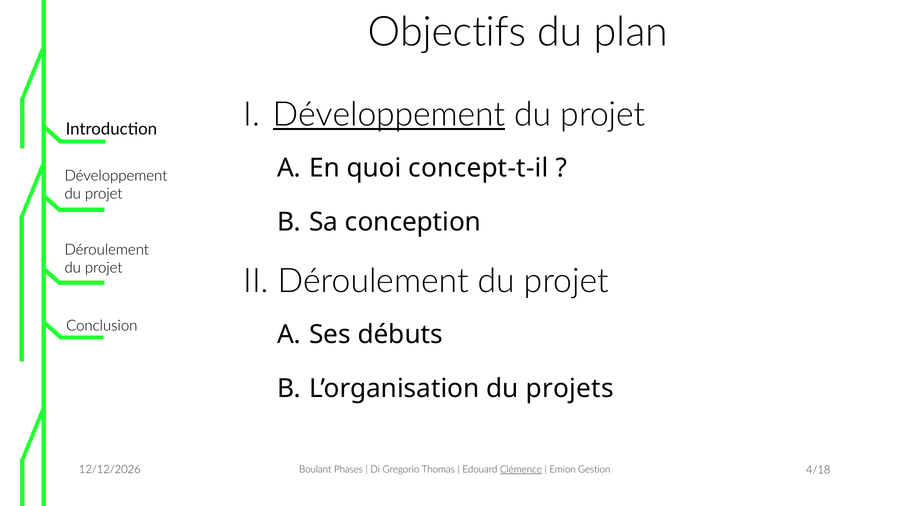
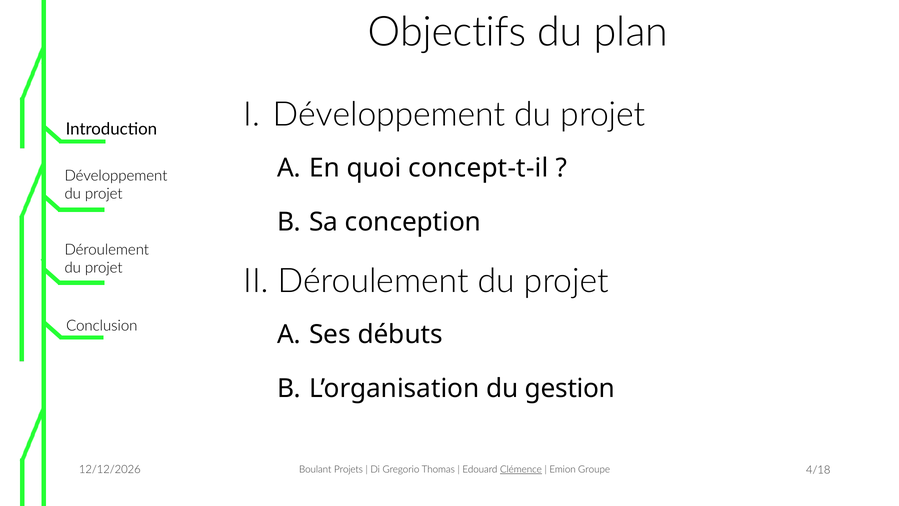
Développement underline: present -> none (389, 115)
projets: projets -> gestion (570, 388)
Phases: Phases -> Projets (348, 469)
Gestion: Gestion -> Groupe (594, 469)
